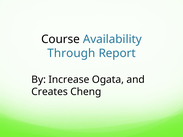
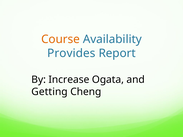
Course colour: black -> orange (61, 39)
Through: Through -> Provides (71, 53)
Creates: Creates -> Getting (50, 92)
